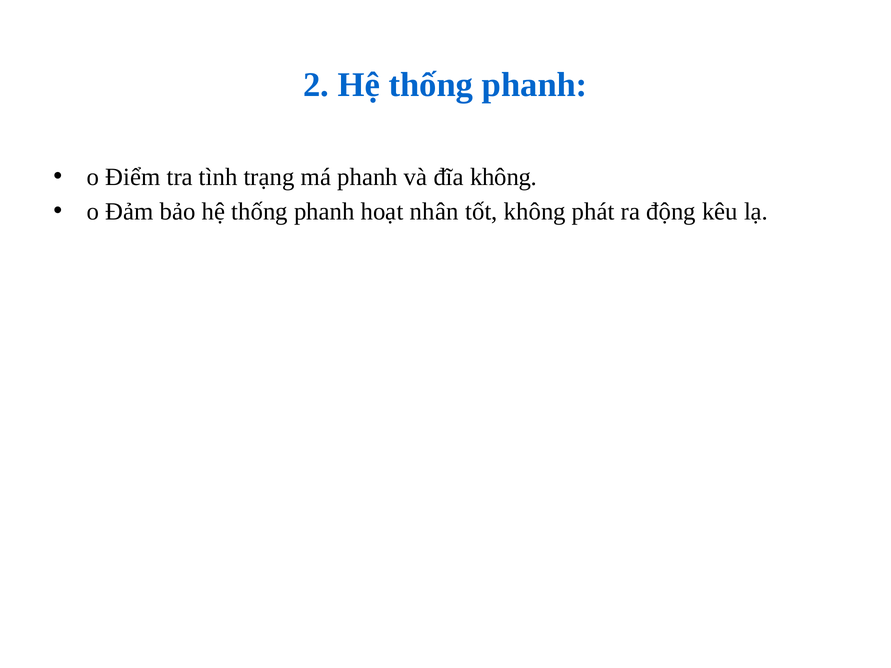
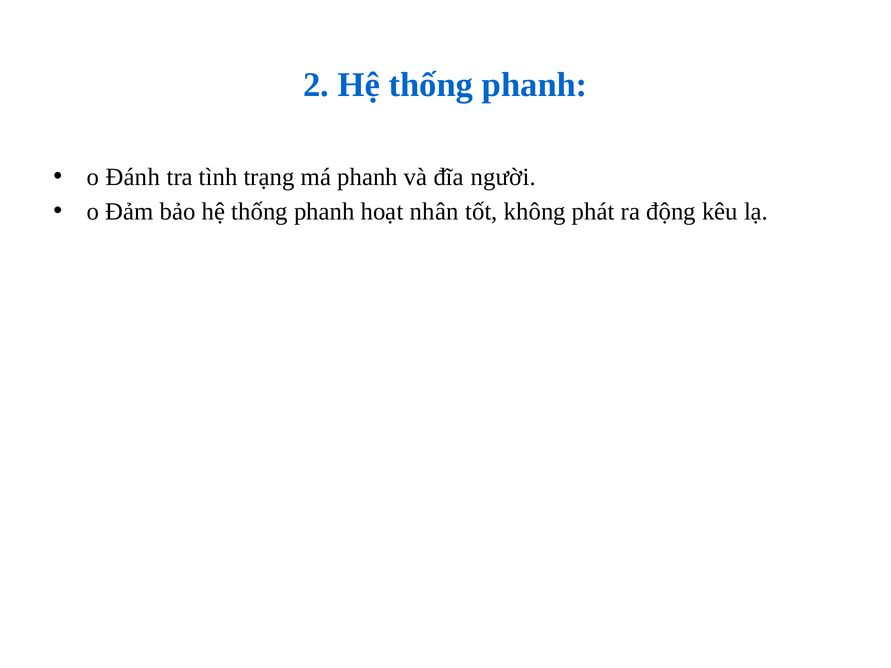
Điểm: Điểm -> Đánh (133, 177)
đĩa không: không -> người (503, 177)
